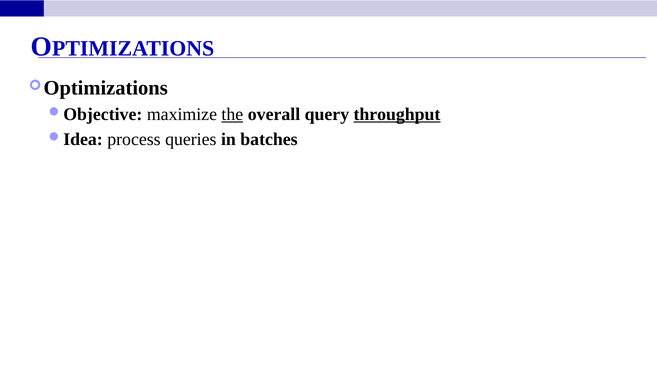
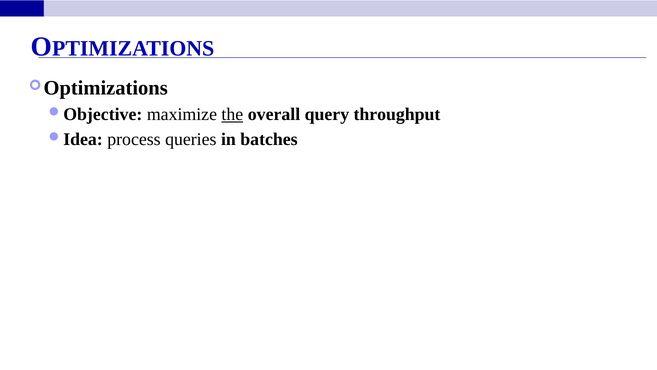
throughput underline: present -> none (397, 114)
